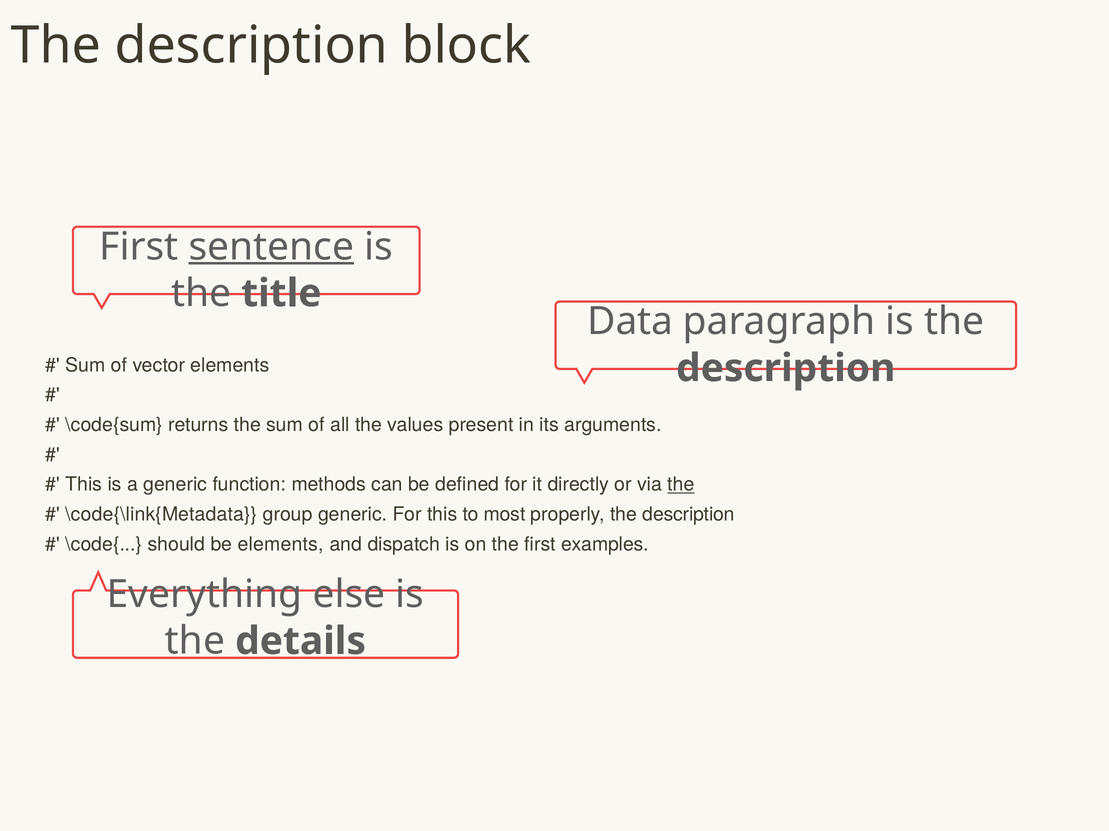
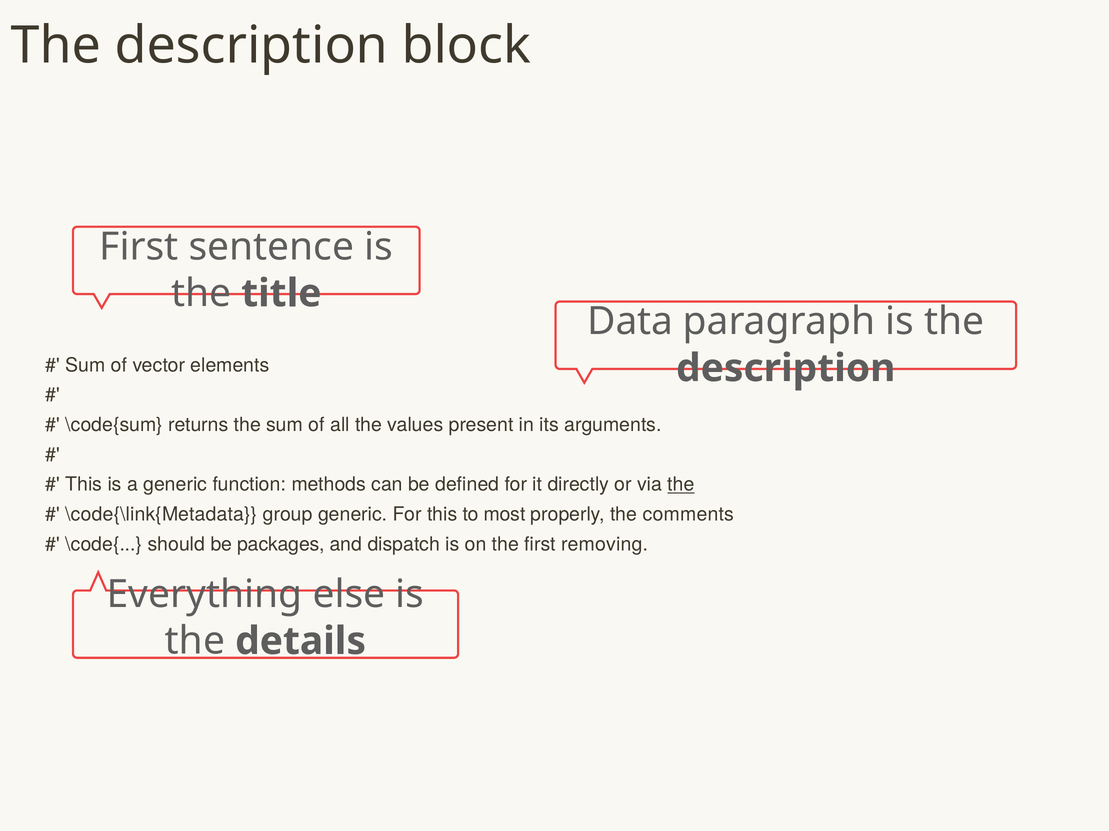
sentence underline: present -> none (271, 247)
properly the description: description -> comments (688, 515)
be elements: elements -> packages (281, 545)
examples: examples -> removing (605, 545)
